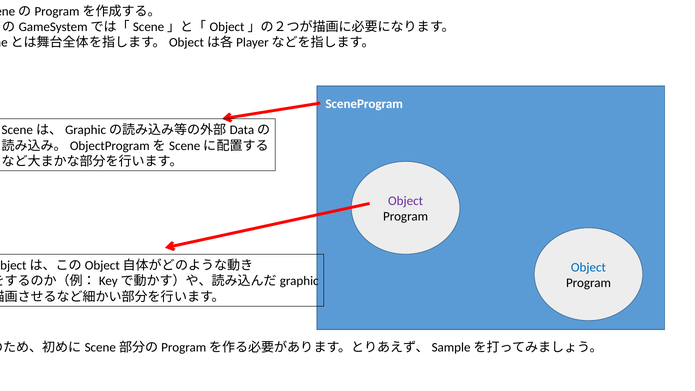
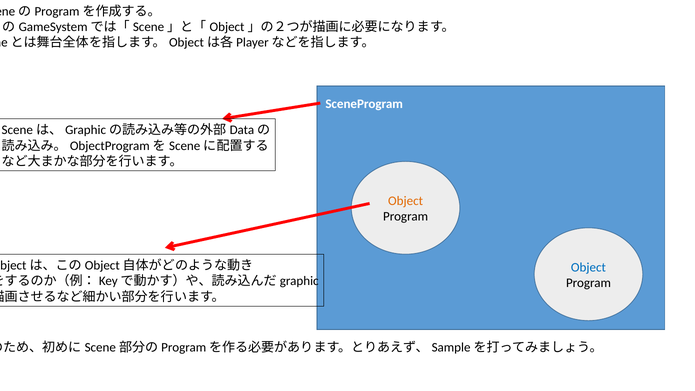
Object colour: purple -> orange (406, 201)
